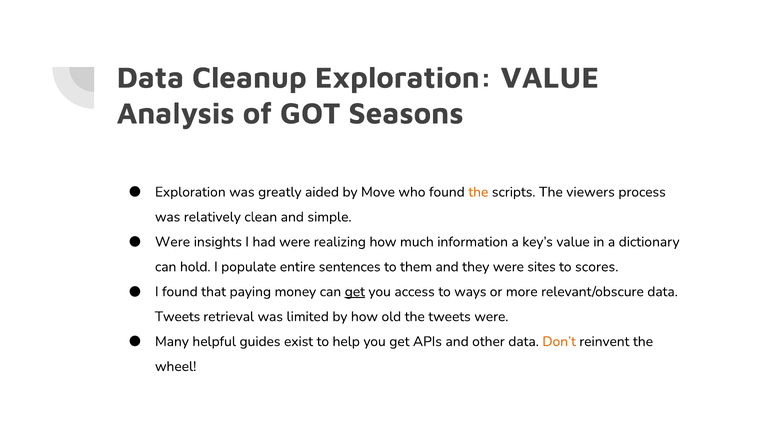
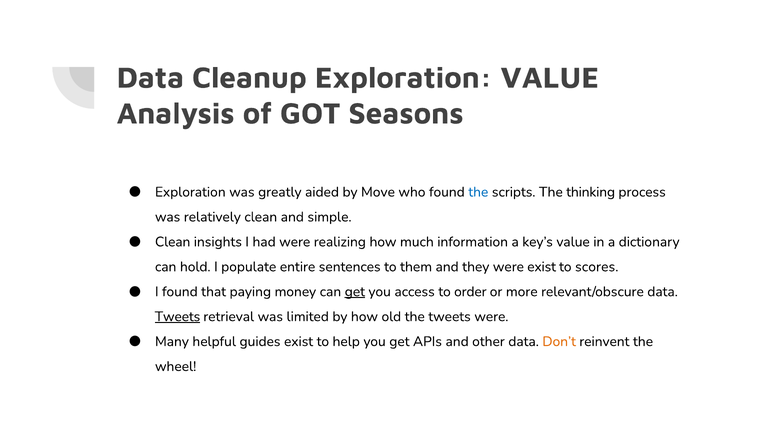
the colour: orange -> blue (478, 192)
viewers: viewers -> thinking (591, 192)
Were: Were -> Clean (173, 241)
were sites: sites -> exist (542, 266)
ways: ways -> order (470, 291)
Tweets underline: none -> present (178, 316)
